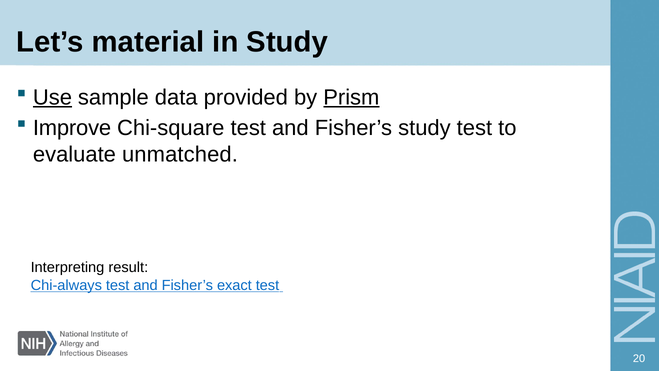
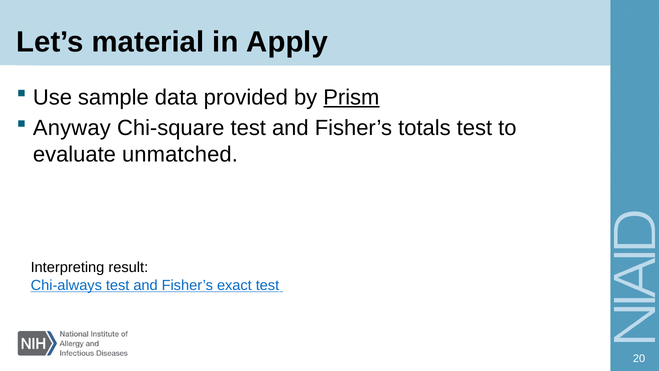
in Study: Study -> Apply (287, 42)
Use underline: present -> none (52, 97)
Improve: Improve -> Anyway (72, 128)
Fisher’s study: study -> totals (424, 128)
